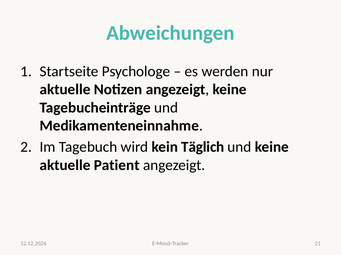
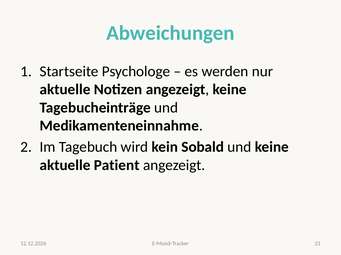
Täglich: Täglich -> Sobald (203, 147)
